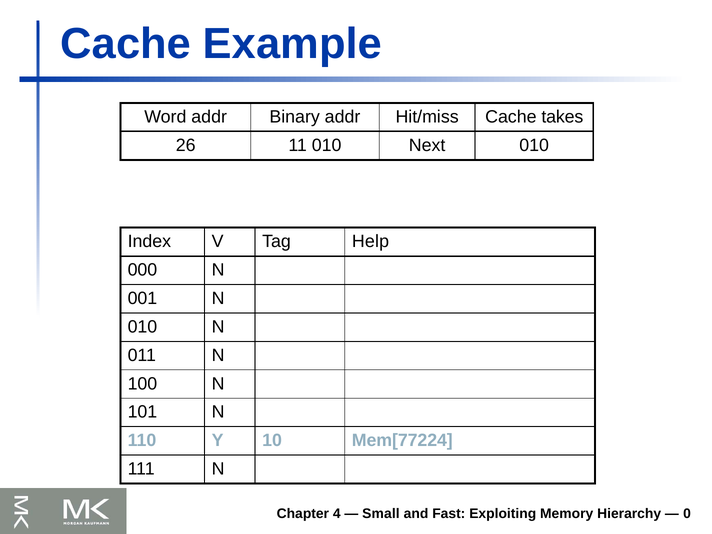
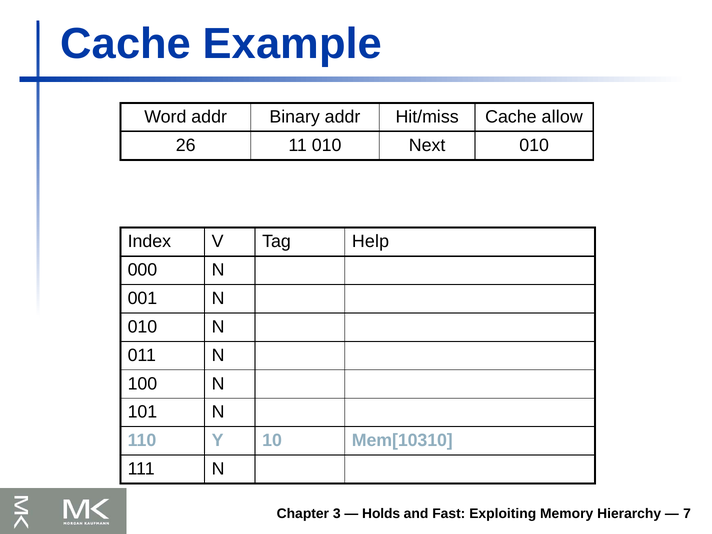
takes: takes -> allow (562, 117)
Mem[77224: Mem[77224 -> Mem[10310 (402, 440)
4: 4 -> 3 (337, 514)
Small: Small -> Holds (381, 514)
0: 0 -> 7 (687, 514)
